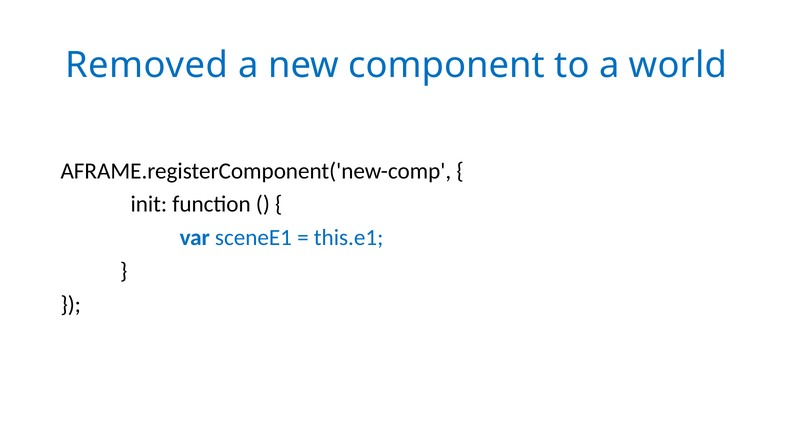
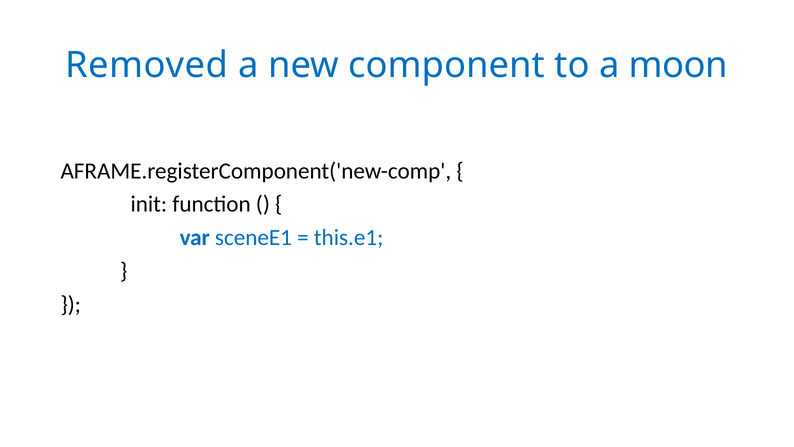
world: world -> moon (678, 65)
